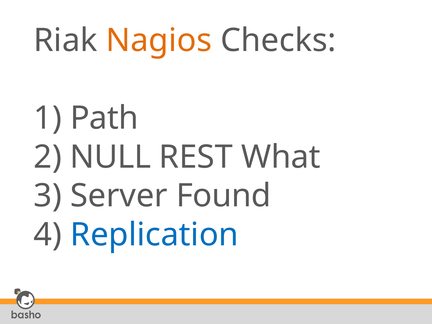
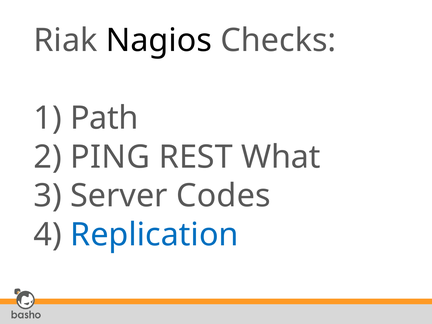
Nagios colour: orange -> black (159, 40)
NULL: NULL -> PING (110, 157)
Found: Found -> Codes (223, 196)
